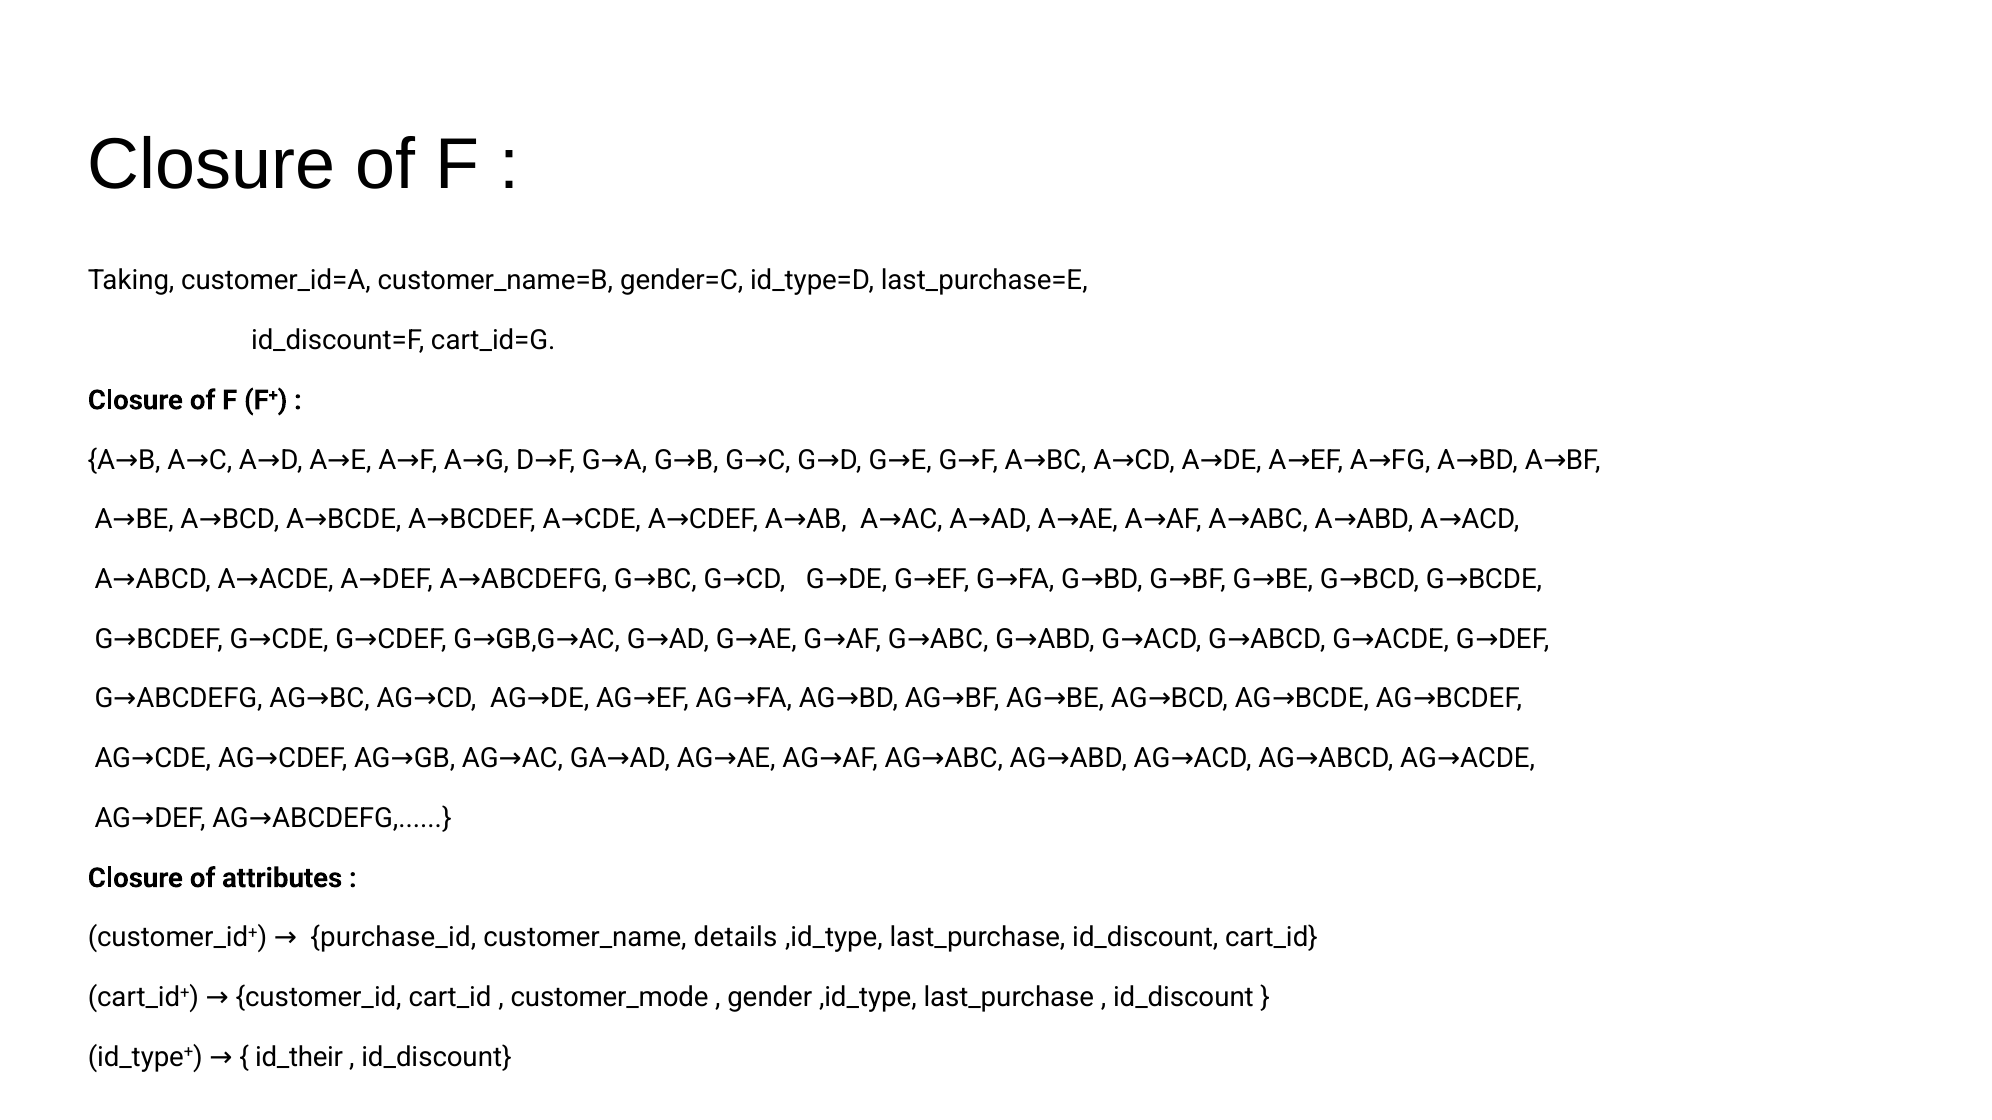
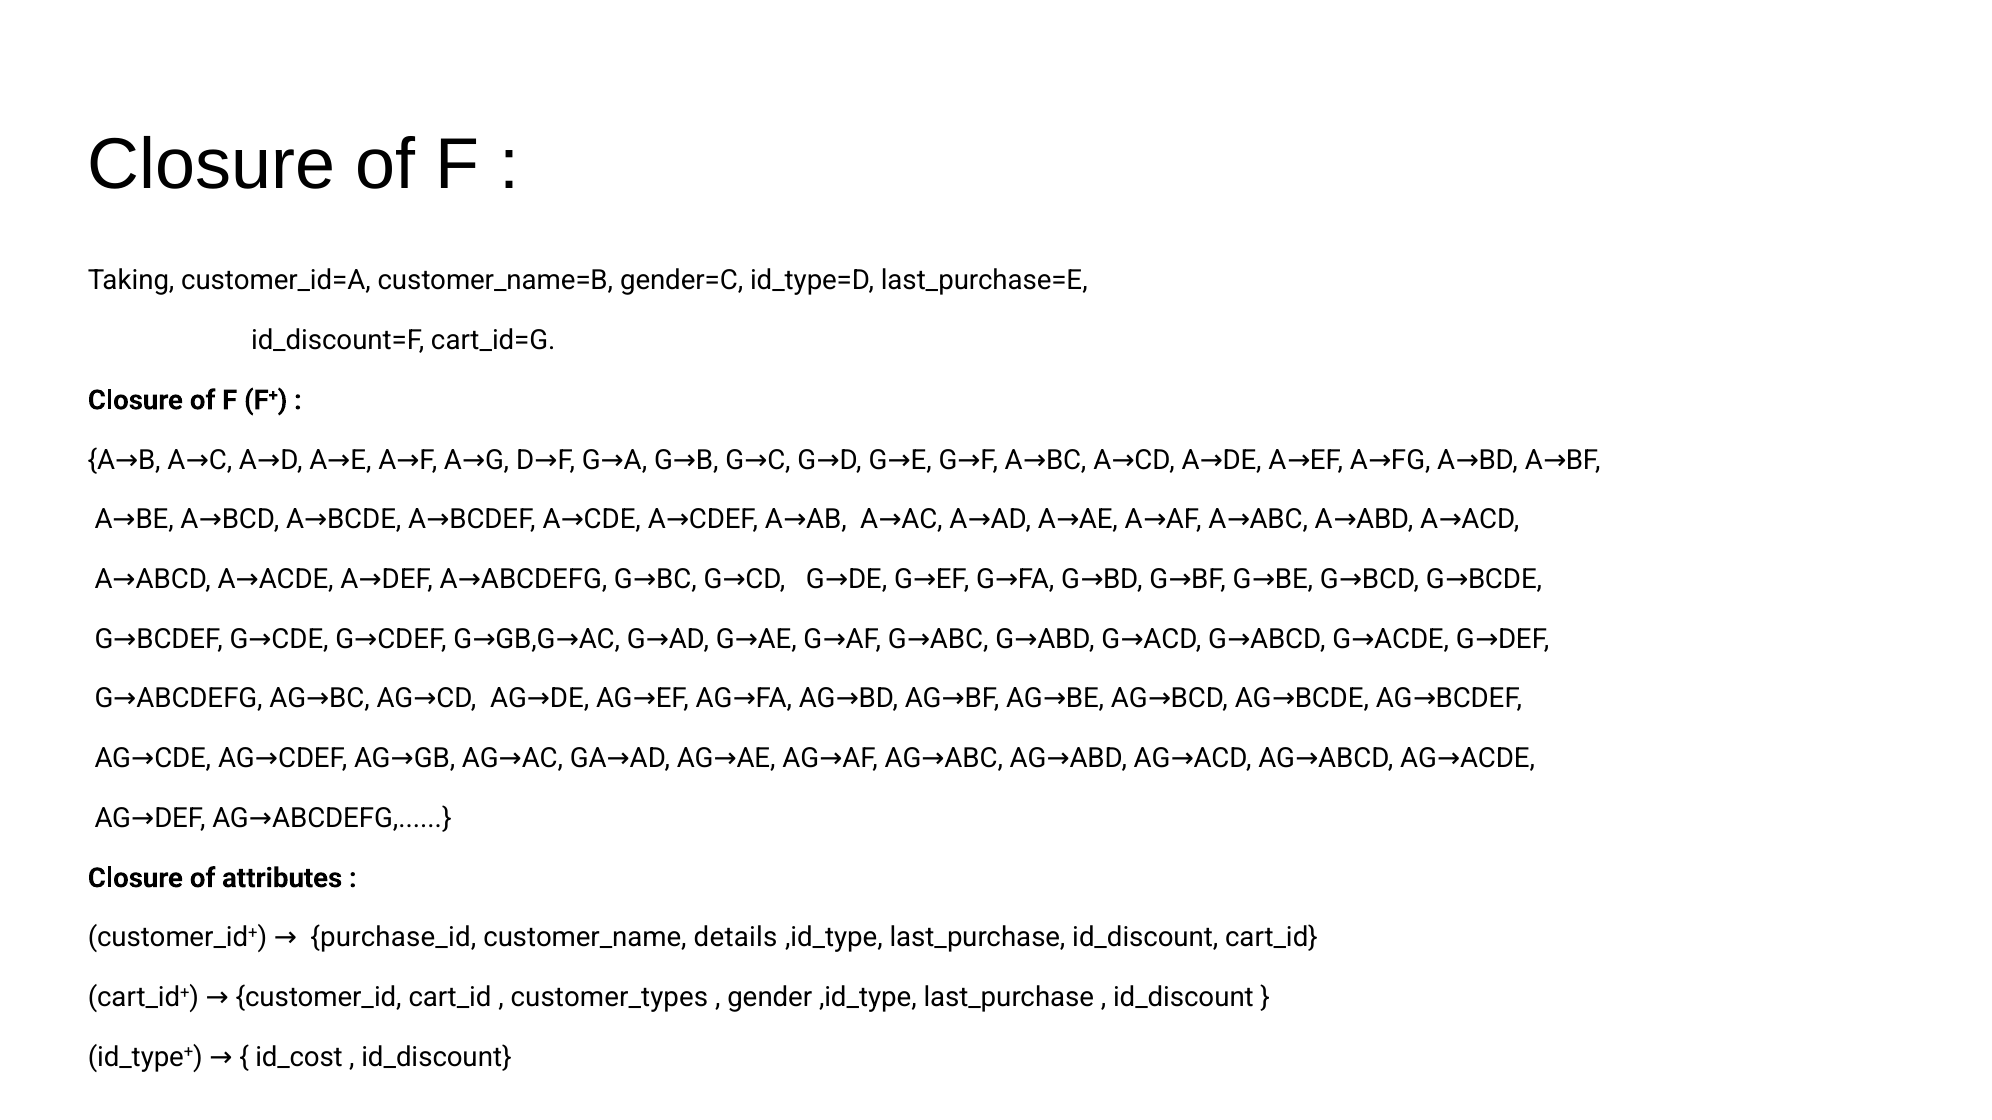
customer_mode: customer_mode -> customer_types (609, 998)
id_their: id_their -> id_cost (299, 1058)
